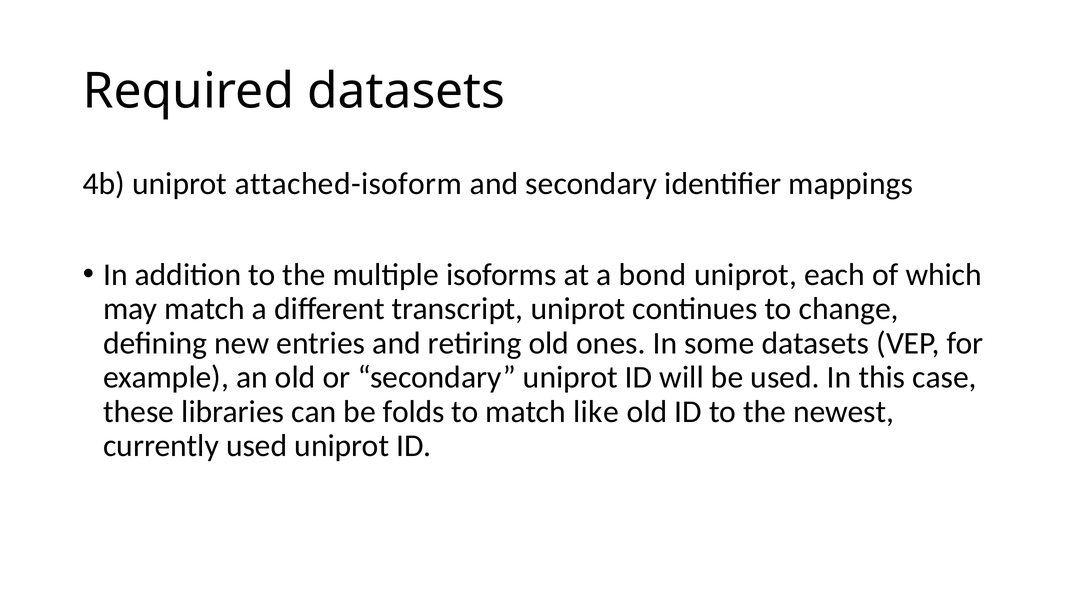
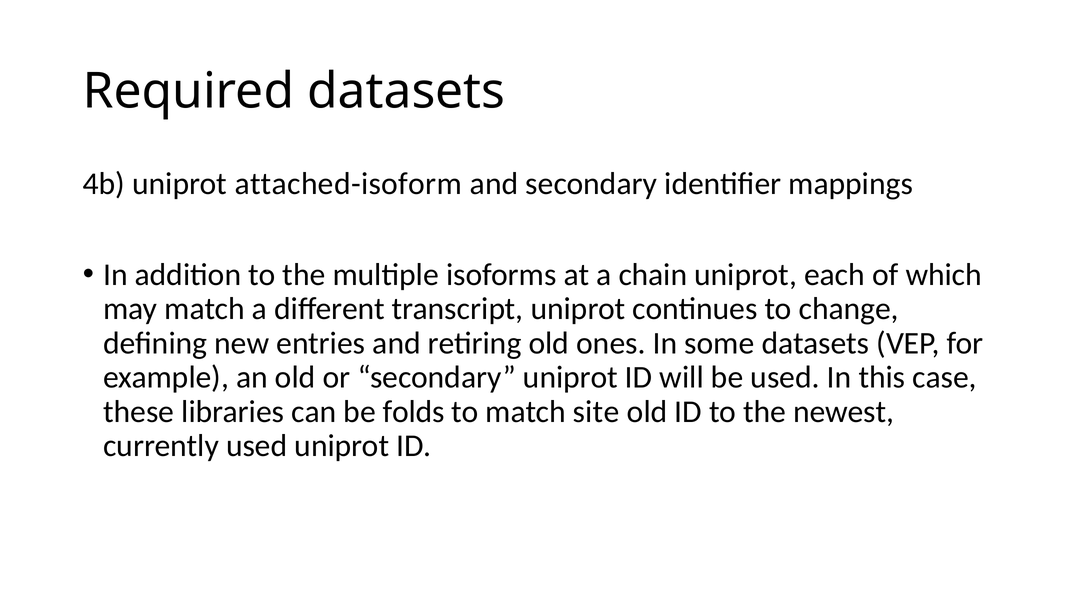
bond: bond -> chain (653, 275)
like: like -> site (596, 412)
